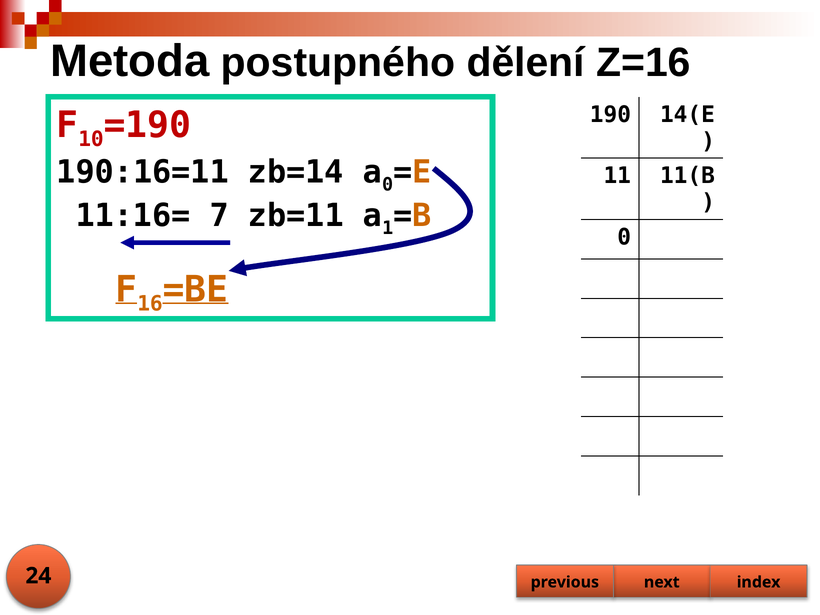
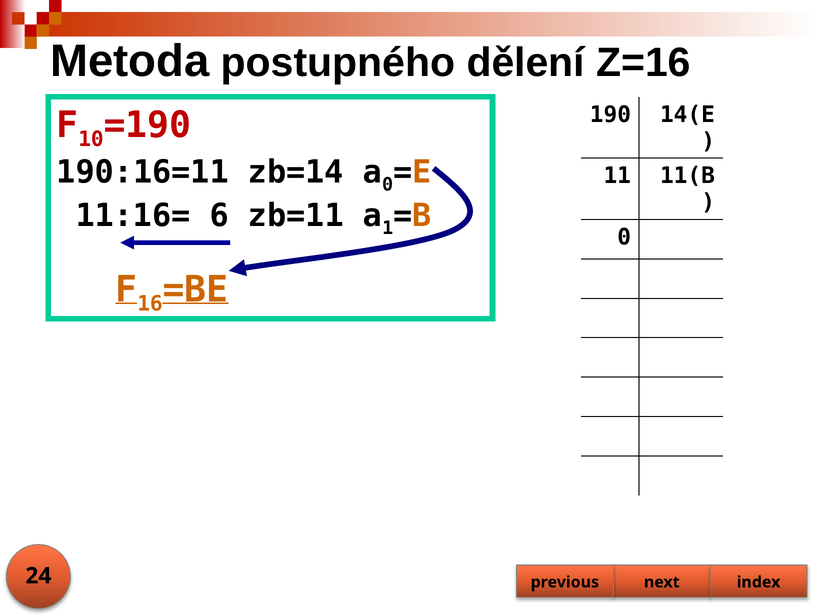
7: 7 -> 6 (219, 216)
